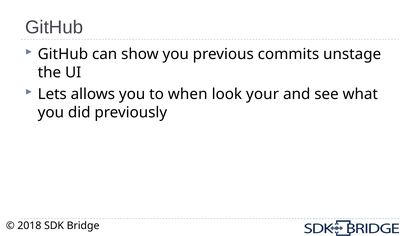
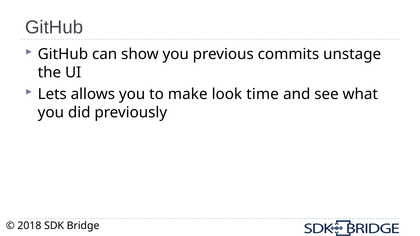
when: when -> make (188, 94)
your: your -> time (263, 94)
